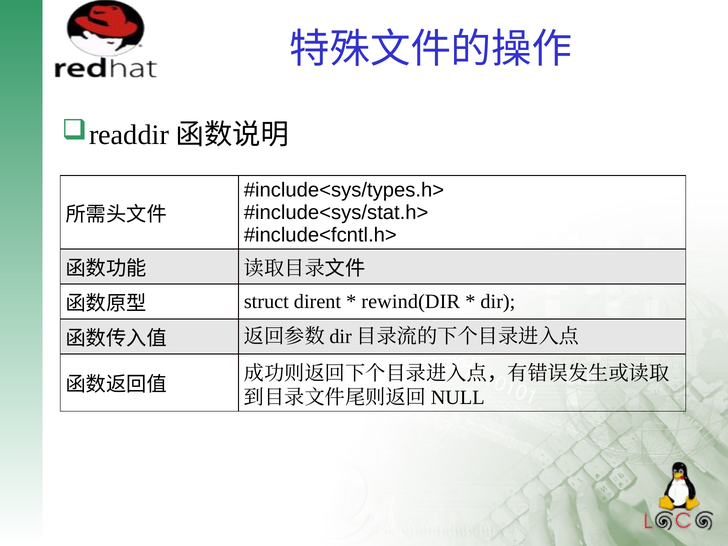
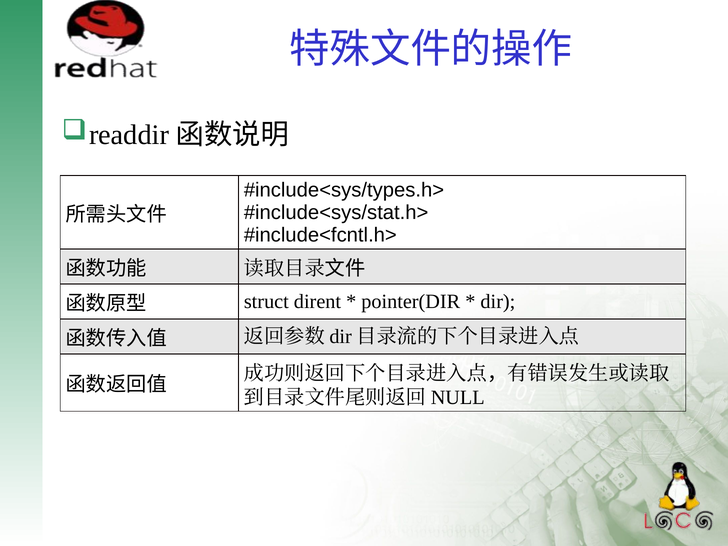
rewind(DIR: rewind(DIR -> pointer(DIR (411, 302)
